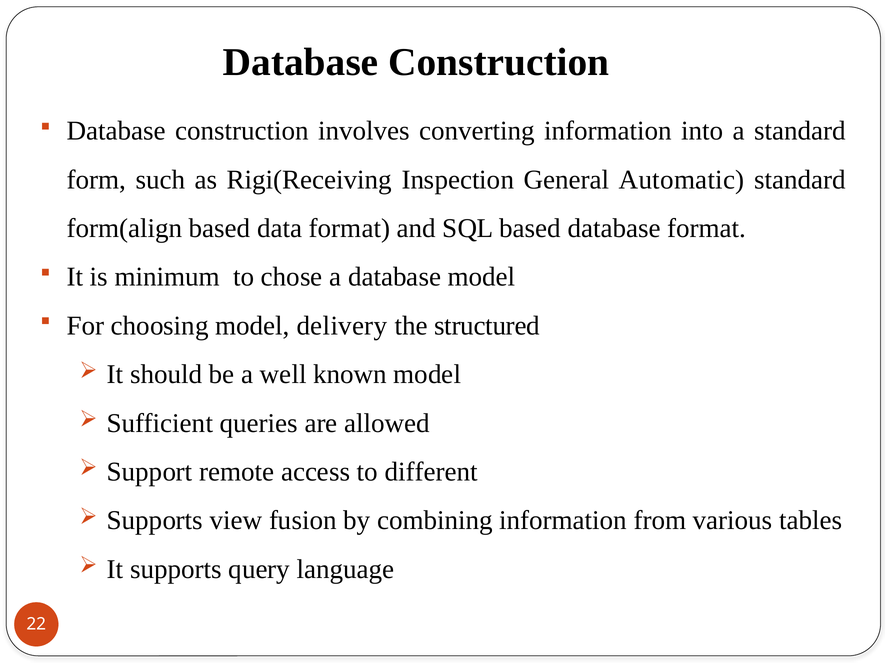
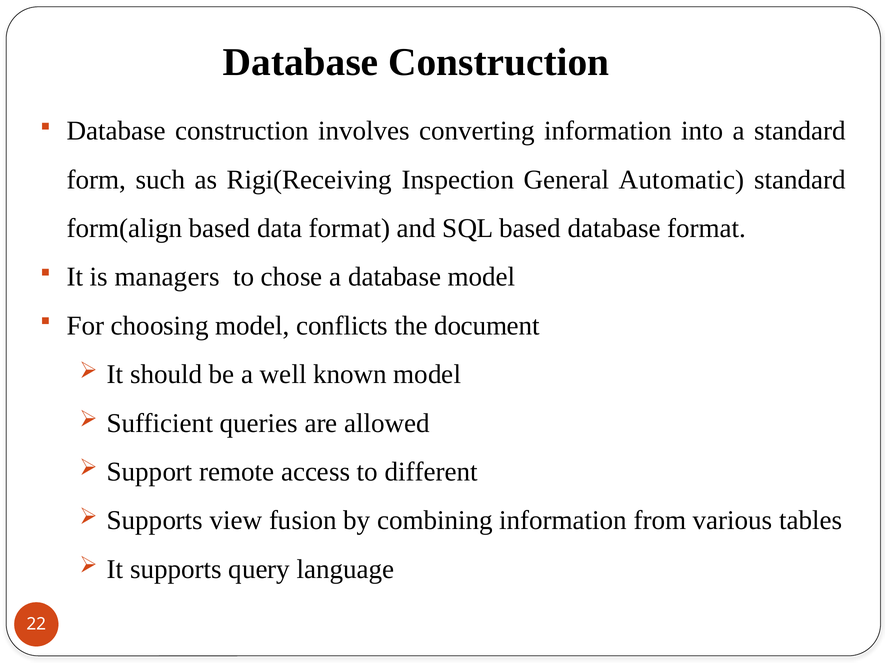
minimum: minimum -> managers (167, 277)
delivery: delivery -> conflicts (342, 326)
structured: structured -> document (487, 326)
